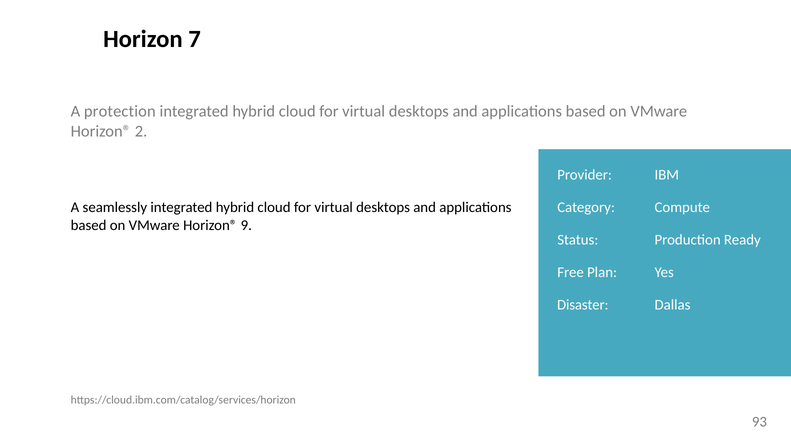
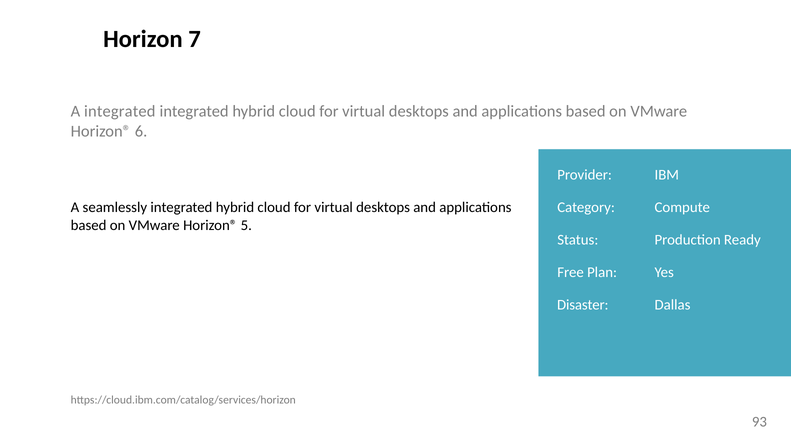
A protection: protection -> integrated (120, 111)
2: 2 -> 6 (141, 131)
9: 9 -> 5 (246, 225)
